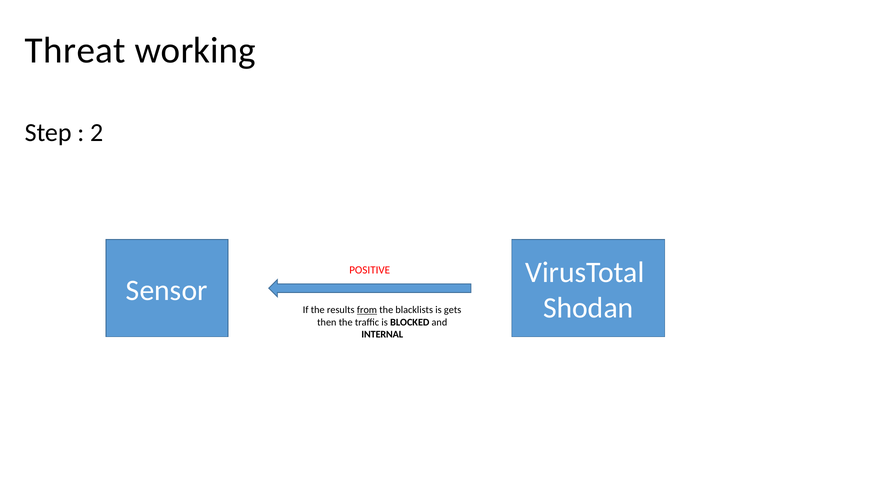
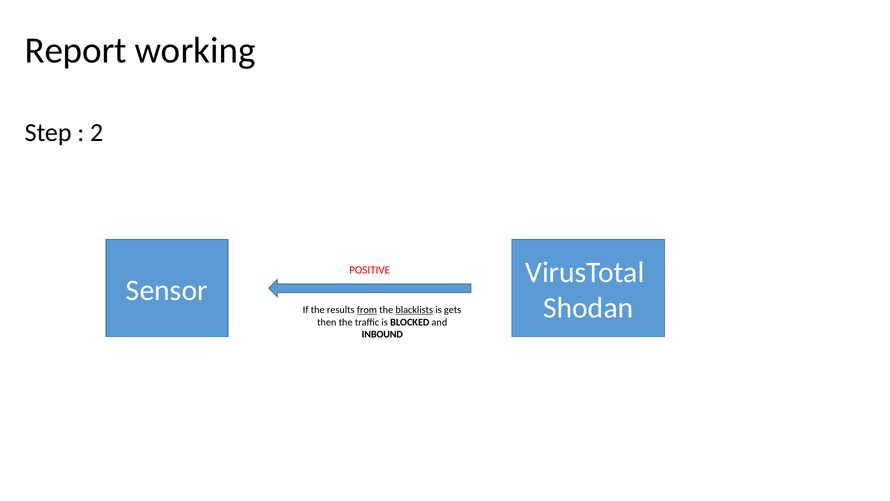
Threat: Threat -> Report (76, 50)
blacklists underline: none -> present (414, 310)
INTERNAL: INTERNAL -> INBOUND (382, 334)
